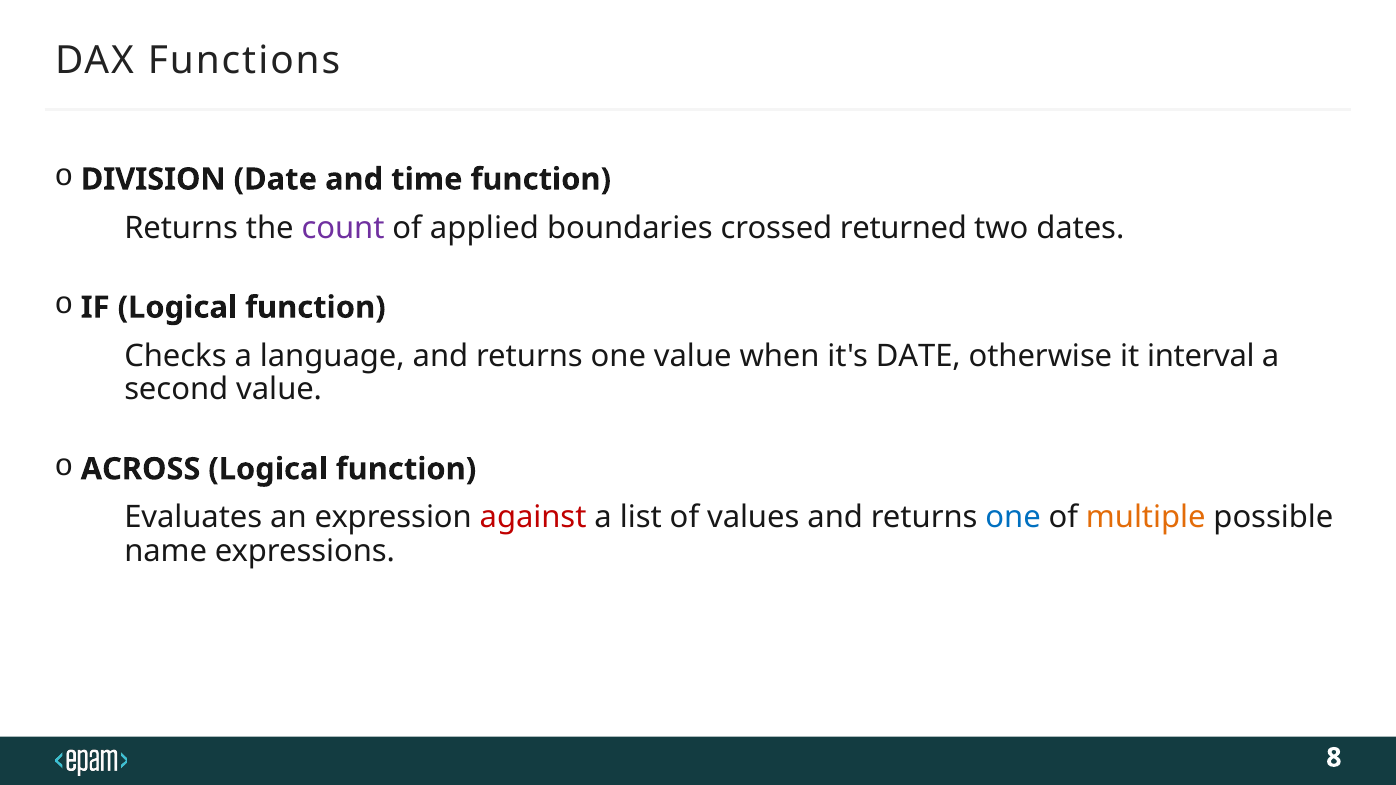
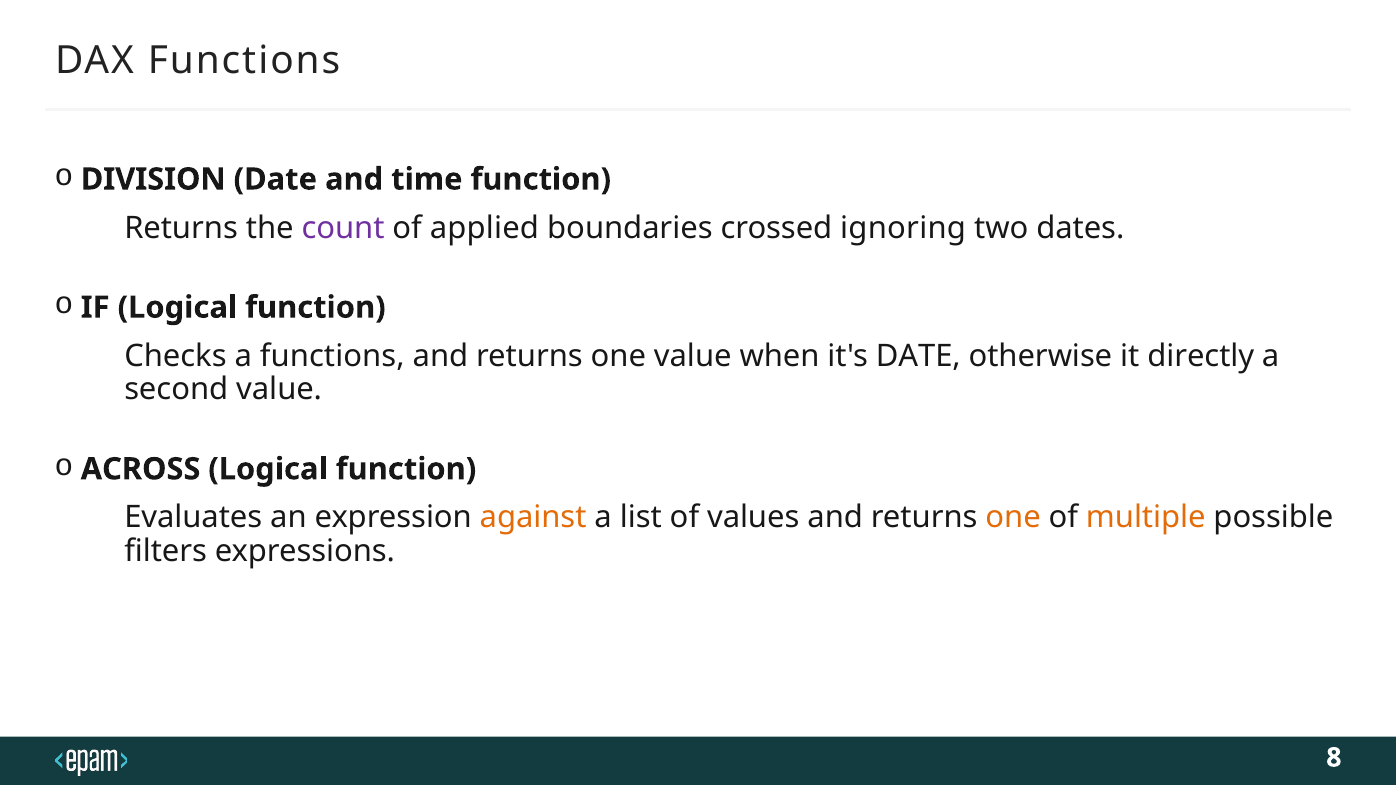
returned: returned -> ignoring (903, 228)
a language: language -> functions (332, 356)
interval: interval -> directly (1201, 356)
against colour: red -> orange (533, 518)
one colour: blue -> orange (1013, 518)
name: name -> filters (166, 551)
